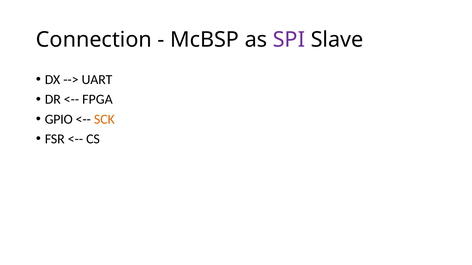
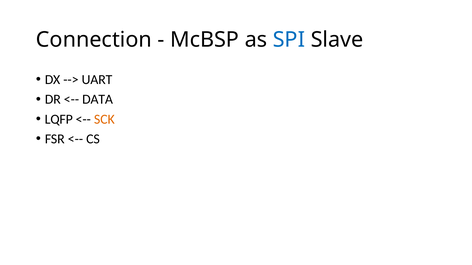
SPI colour: purple -> blue (289, 40)
FPGA: FPGA -> DATA (98, 100)
GPIO: GPIO -> LQFP (59, 119)
